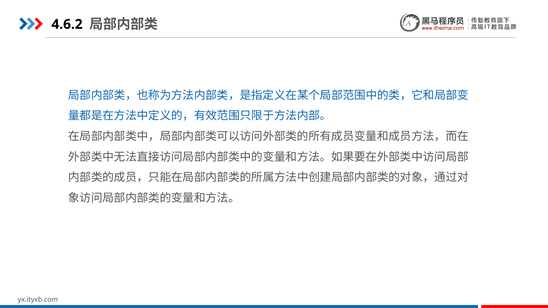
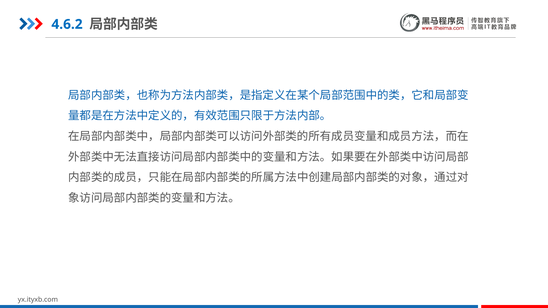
4.6.2 colour: black -> blue (67, 24)
